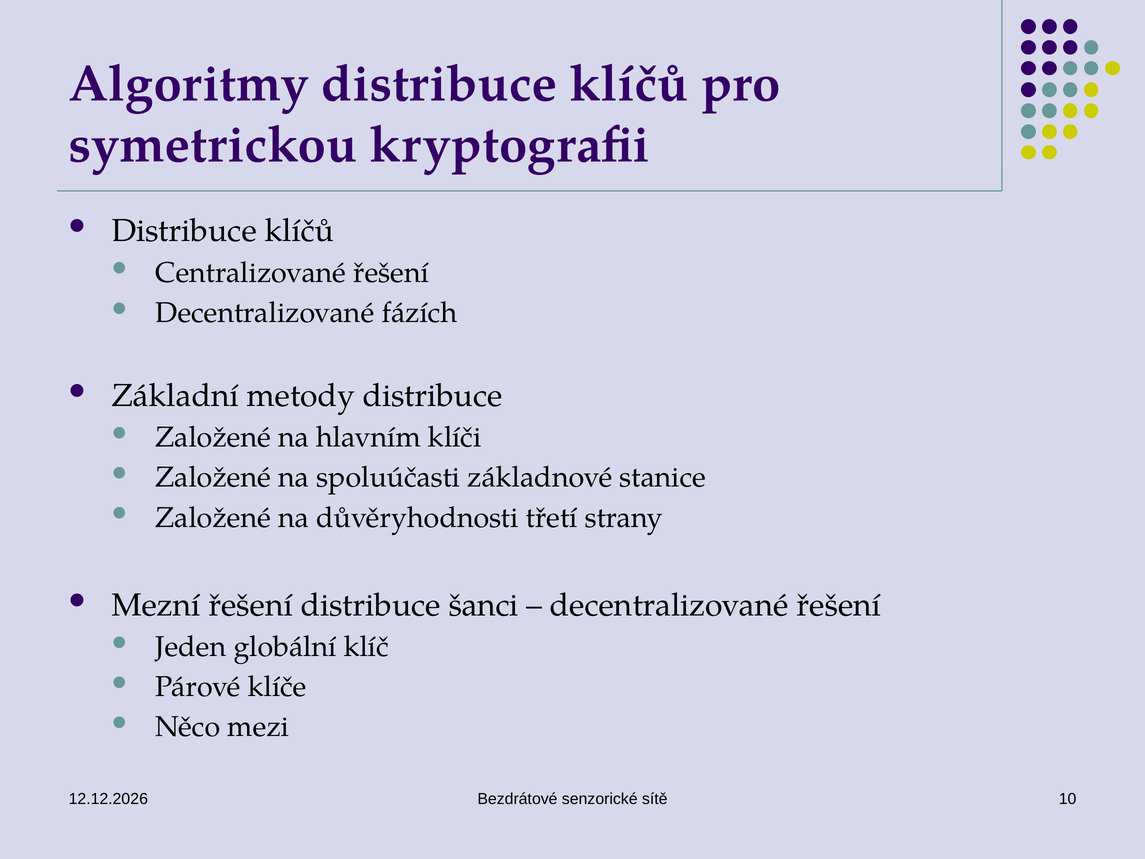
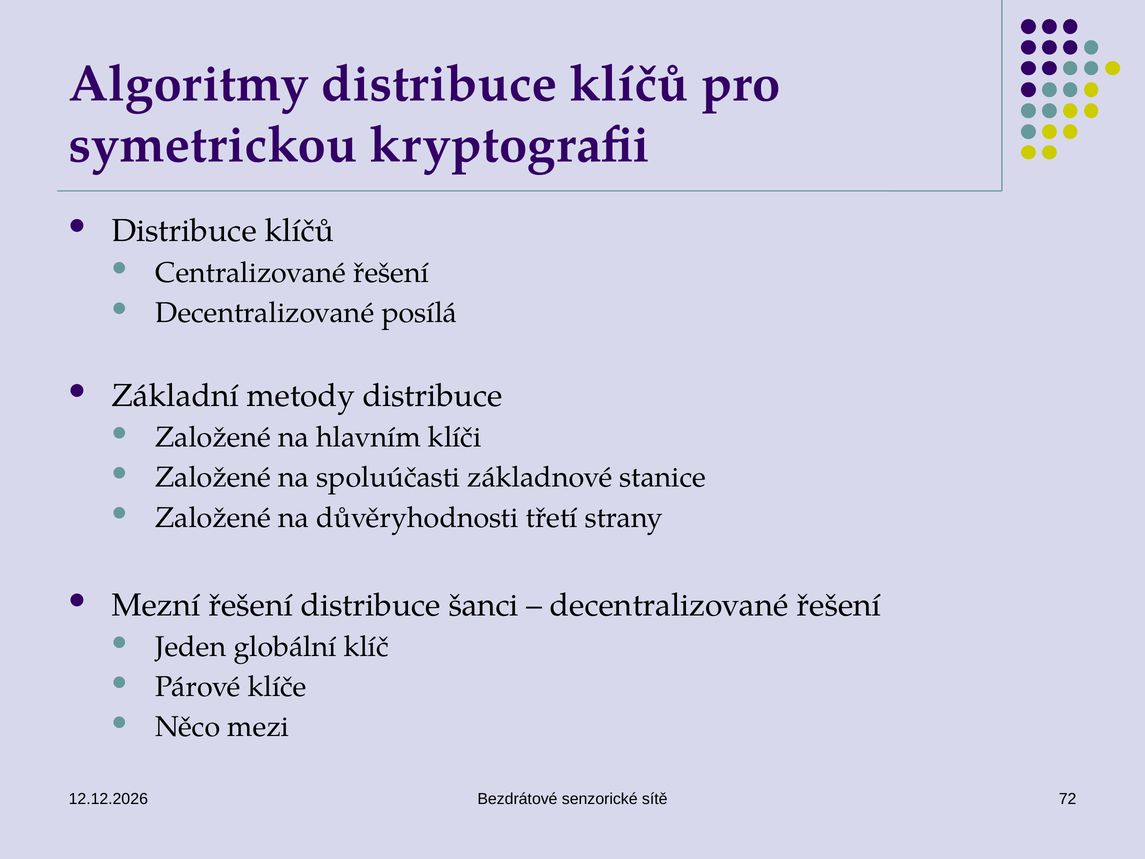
fázích: fázích -> posílá (419, 313)
10: 10 -> 72 (1068, 799)
